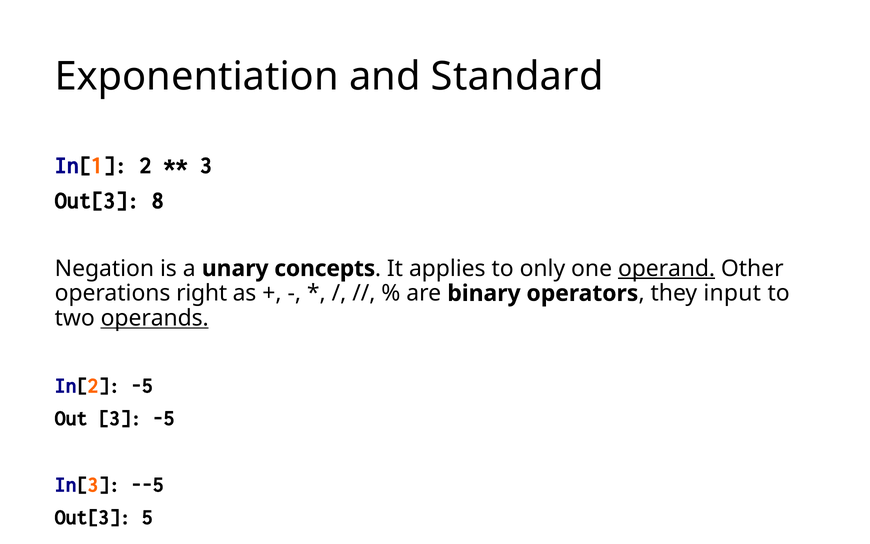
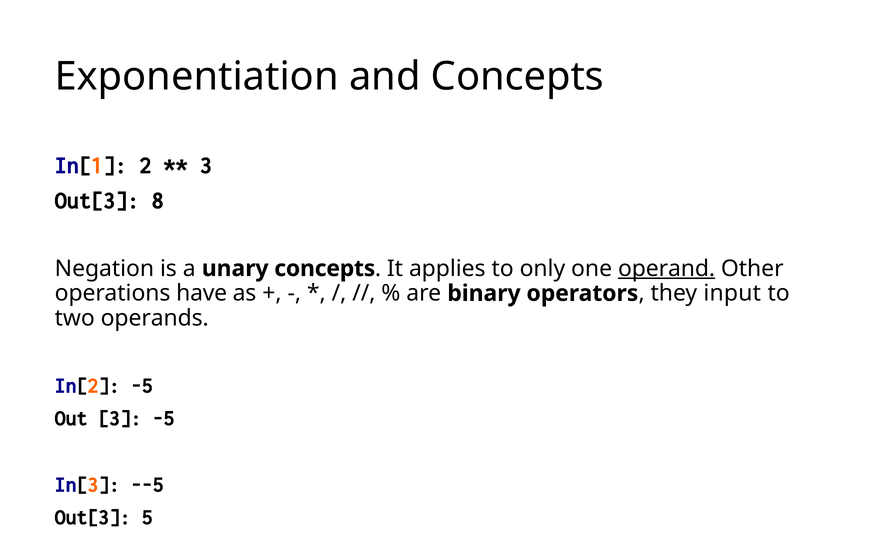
and Standard: Standard -> Concepts (517, 77)
right: right -> have (202, 293)
operands underline: present -> none (155, 318)
